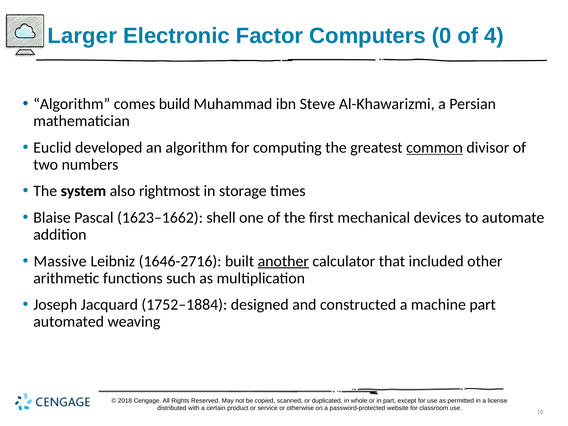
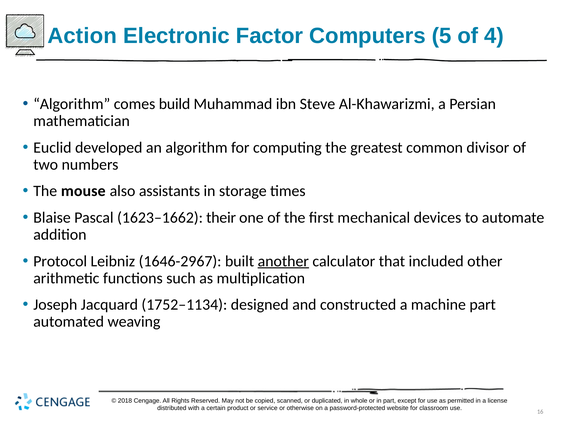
Larger: Larger -> Action (82, 36)
0: 0 -> 5 (442, 36)
common underline: present -> none (435, 148)
system: system -> mouse (83, 191)
rightmost: rightmost -> assistants (170, 191)
shell: shell -> their (221, 218)
Massive: Massive -> Protocol (60, 261)
1646-2716: 1646-2716 -> 1646-2967 (180, 261)
1752–1884: 1752–1884 -> 1752–1134 (184, 305)
